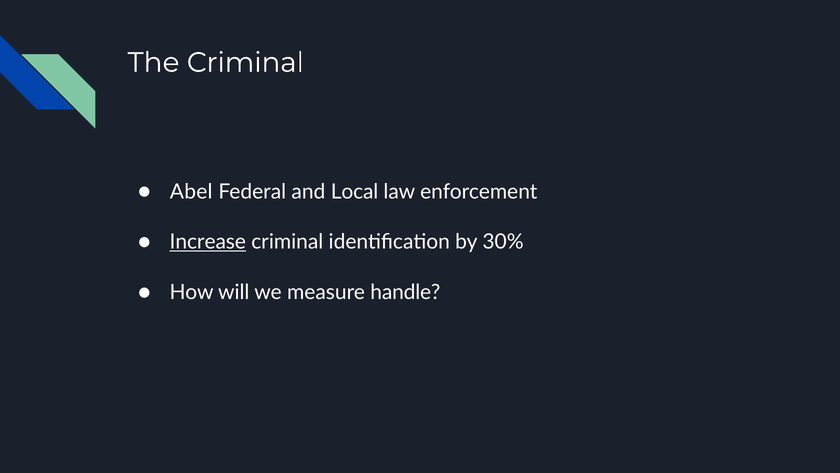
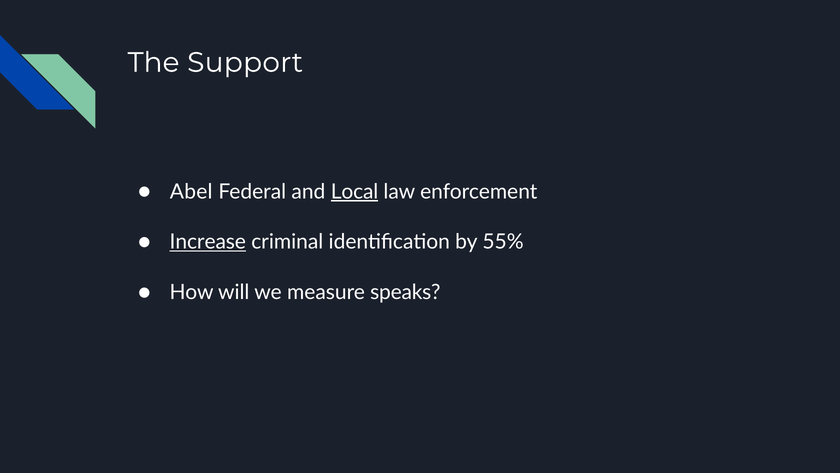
The Criminal: Criminal -> Support (245, 62)
Local underline: none -> present (355, 191)
30%: 30% -> 55% (503, 242)
handle: handle -> speaks (405, 292)
